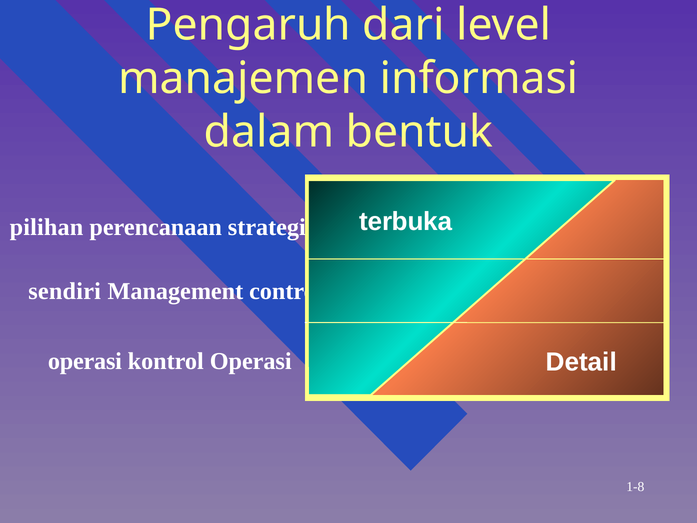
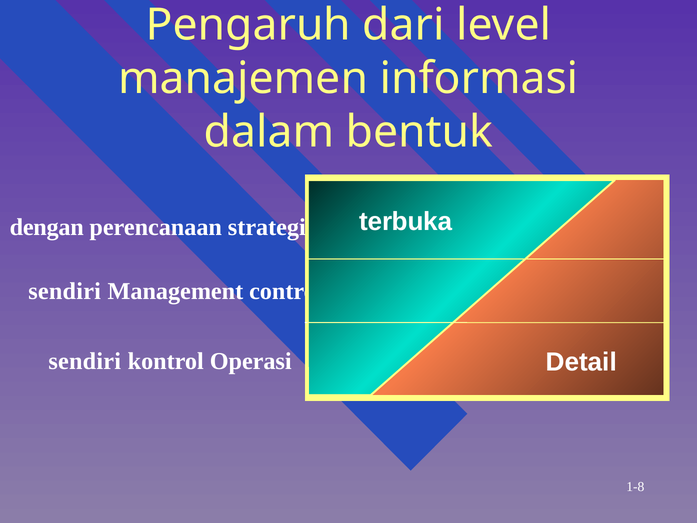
pilihan: pilihan -> dengan (47, 227)
operasi: operasi -> sendiri (85, 361)
